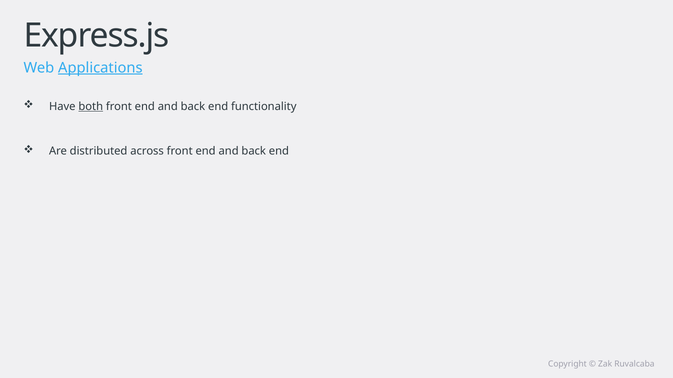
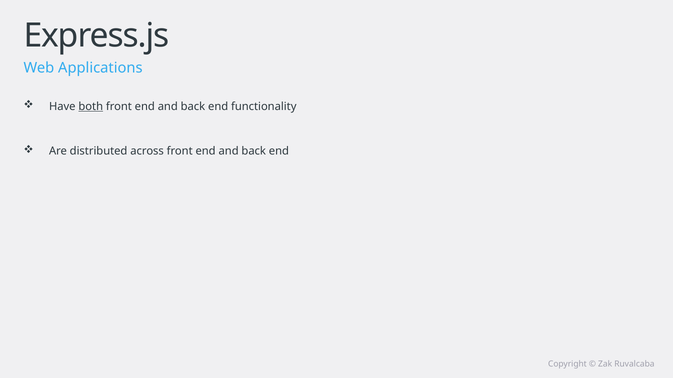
Applications underline: present -> none (100, 68)
